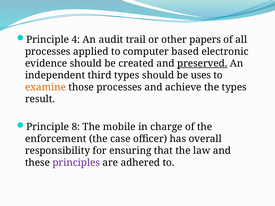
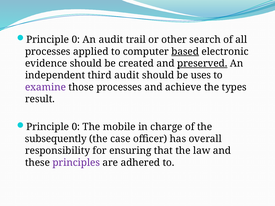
4: 4 -> 0 (76, 40)
papers: papers -> search (205, 40)
based underline: none -> present (185, 52)
third types: types -> audit (127, 75)
examine colour: orange -> purple (45, 87)
8: 8 -> 0 (76, 127)
enforcement: enforcement -> subsequently (56, 139)
